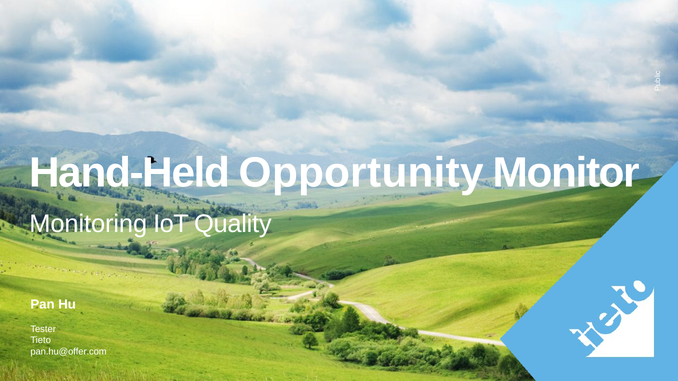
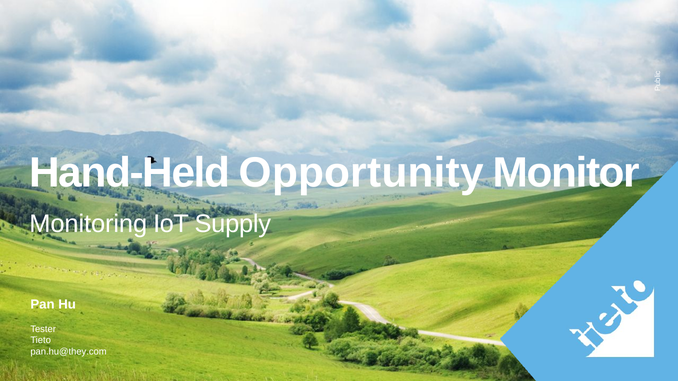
Quality: Quality -> Supply (233, 224)
pan.hu@offer.com: pan.hu@offer.com -> pan.hu@they.com (69, 352)
